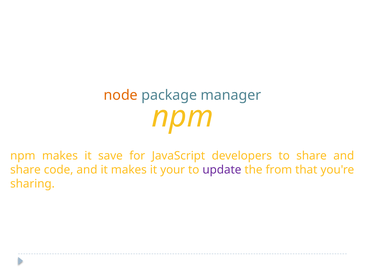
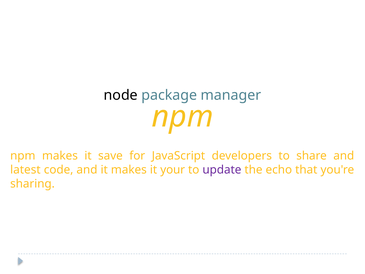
node colour: orange -> black (121, 95)
share: share -> latest (25, 170)
from: from -> echo (279, 170)
